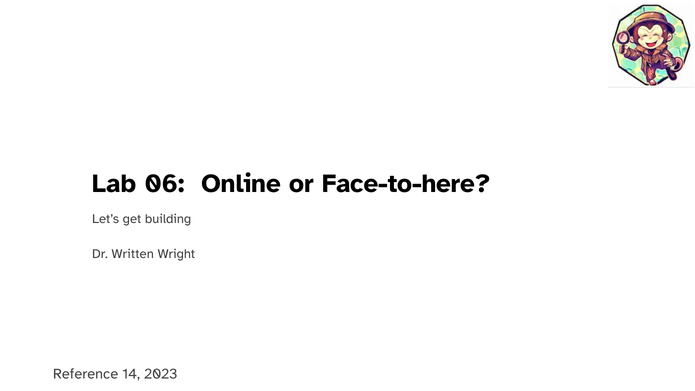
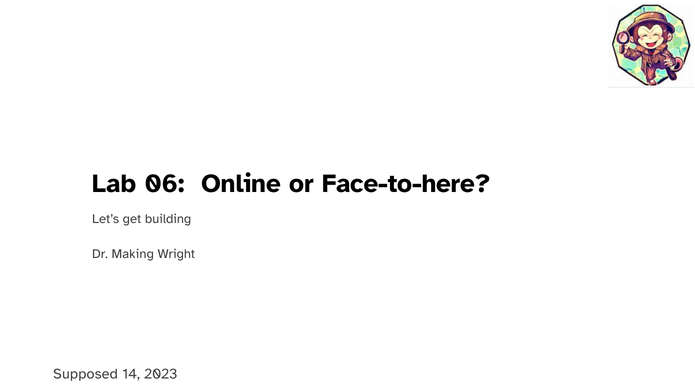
Written: Written -> Making (133, 254)
Reference: Reference -> Supposed (86, 374)
